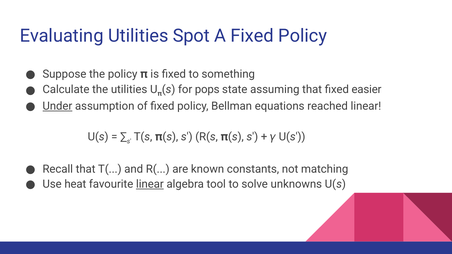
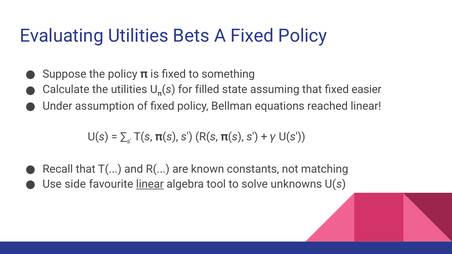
Spot: Spot -> Bets (191, 36)
pops: pops -> filled (207, 90)
Under underline: present -> none (57, 106)
heat: heat -> side (75, 184)
